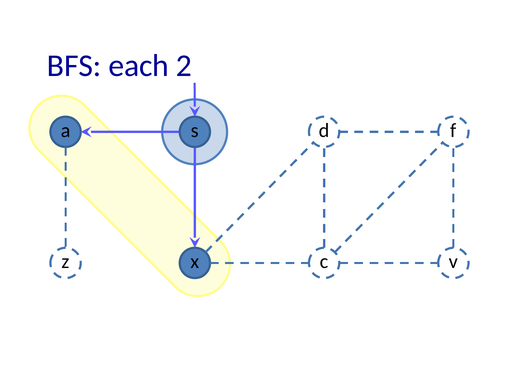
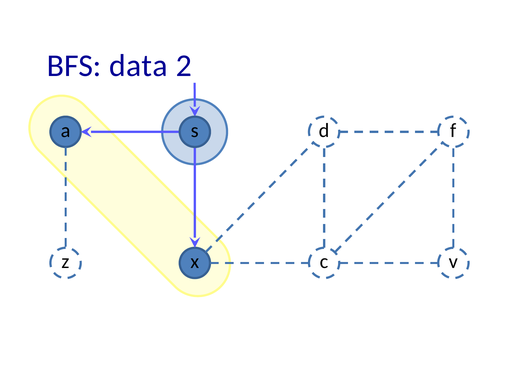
each: each -> data (138, 66)
